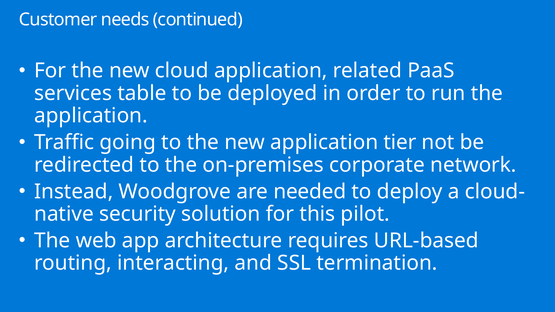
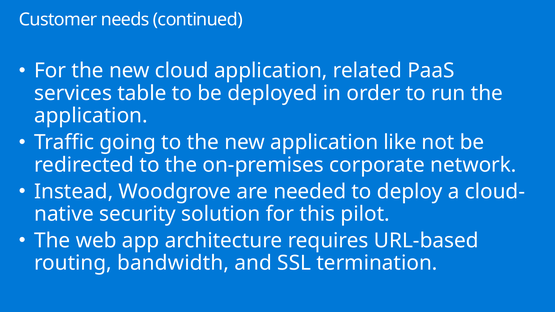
tier: tier -> like (400, 142)
interacting: interacting -> bandwidth (173, 263)
